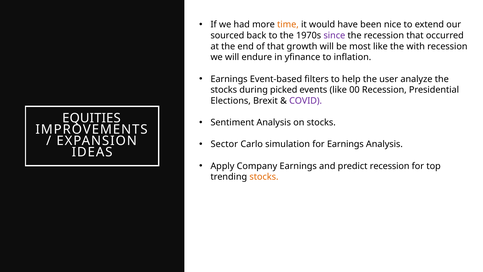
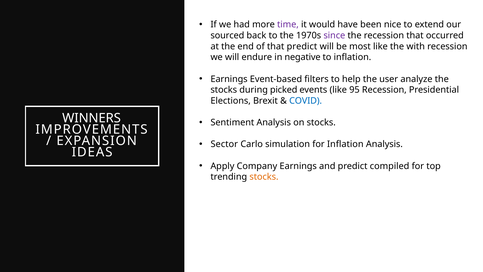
time colour: orange -> purple (288, 25)
that growth: growth -> predict (302, 46)
yfinance: yfinance -> negative (303, 57)
00: 00 -> 95 (354, 90)
COVID colour: purple -> blue (306, 101)
EQUITIES: EQUITIES -> WINNERS (92, 118)
for Earnings: Earnings -> Inflation (345, 144)
predict recession: recession -> compiled (390, 166)
